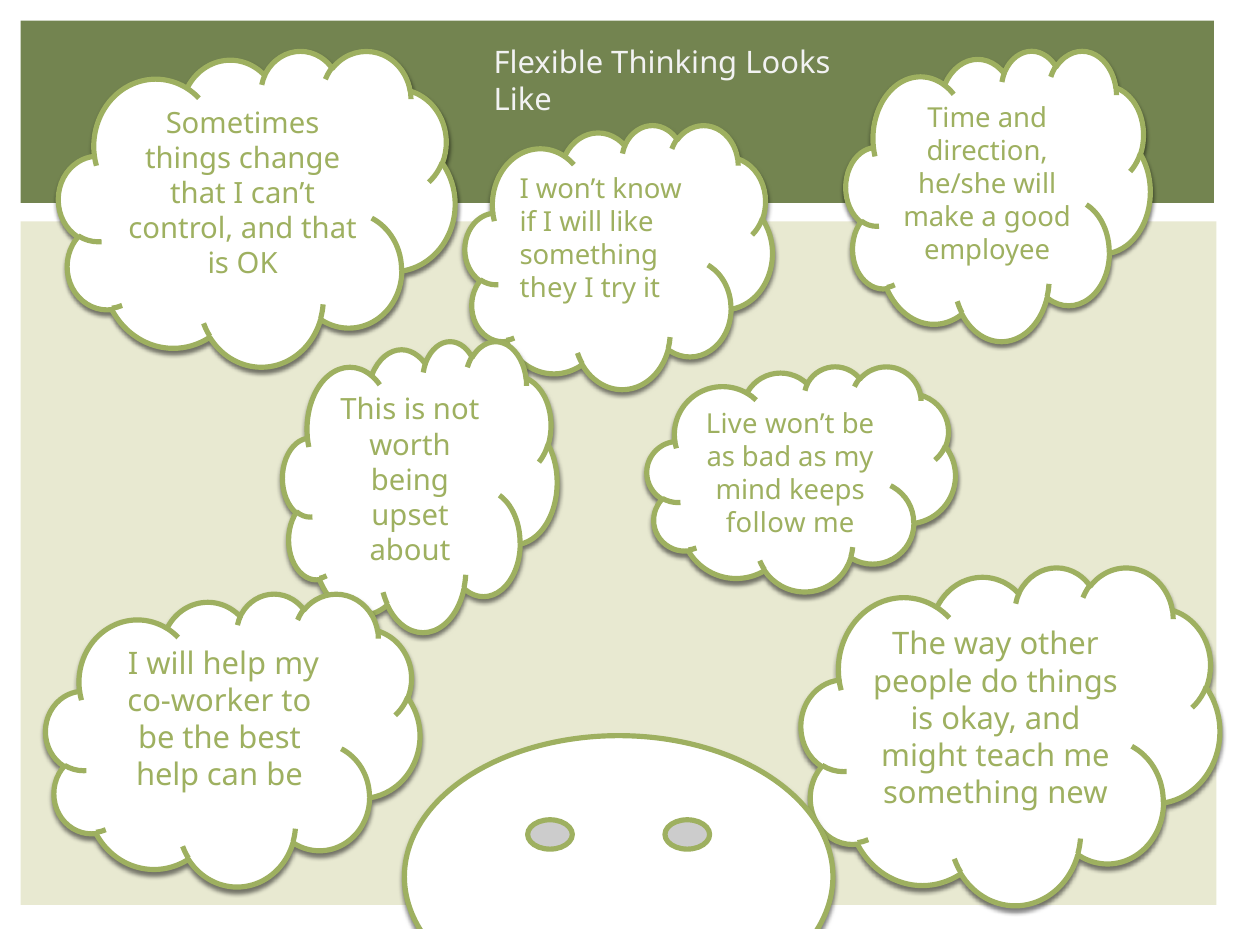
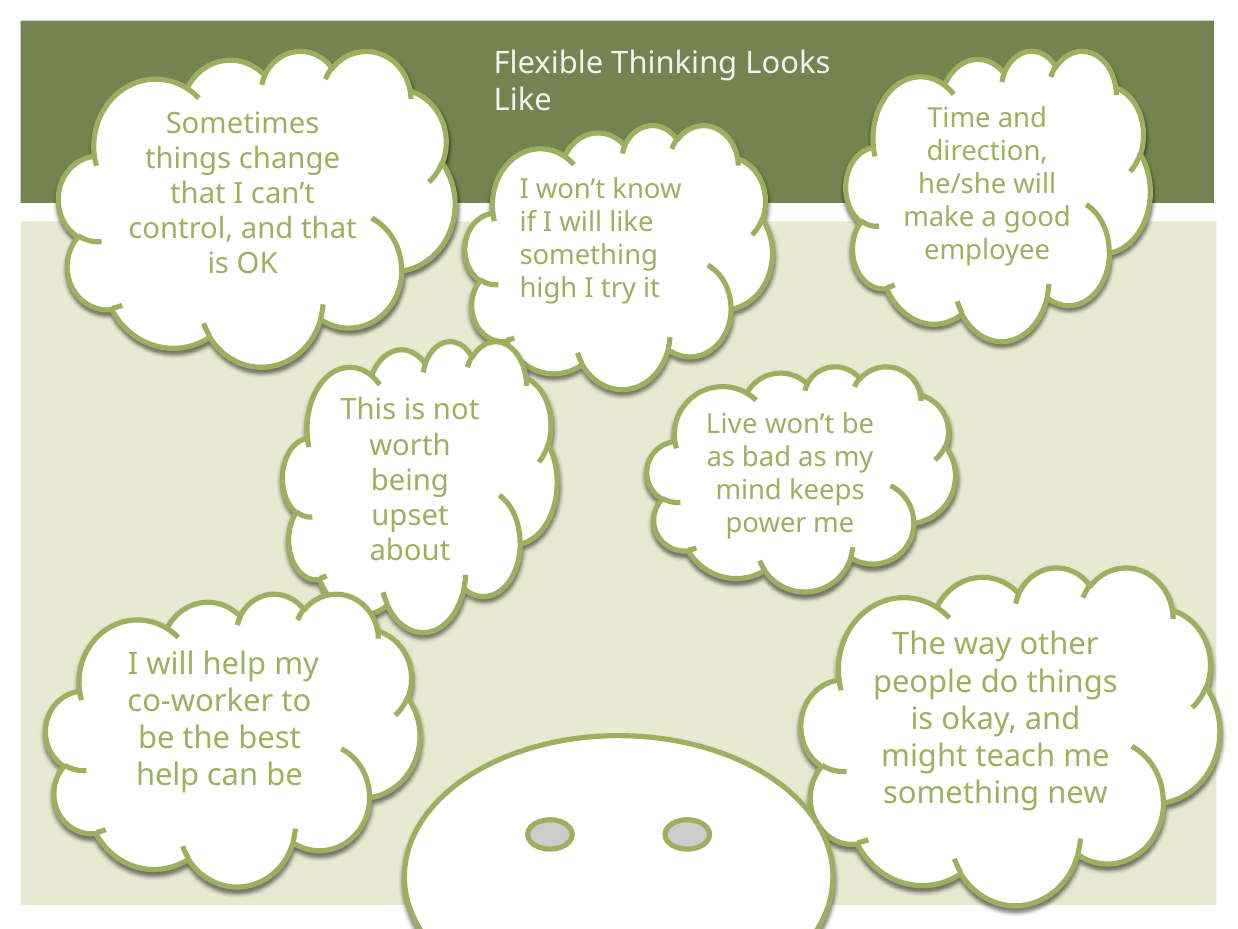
they: they -> high (548, 288)
follow: follow -> power (766, 523)
